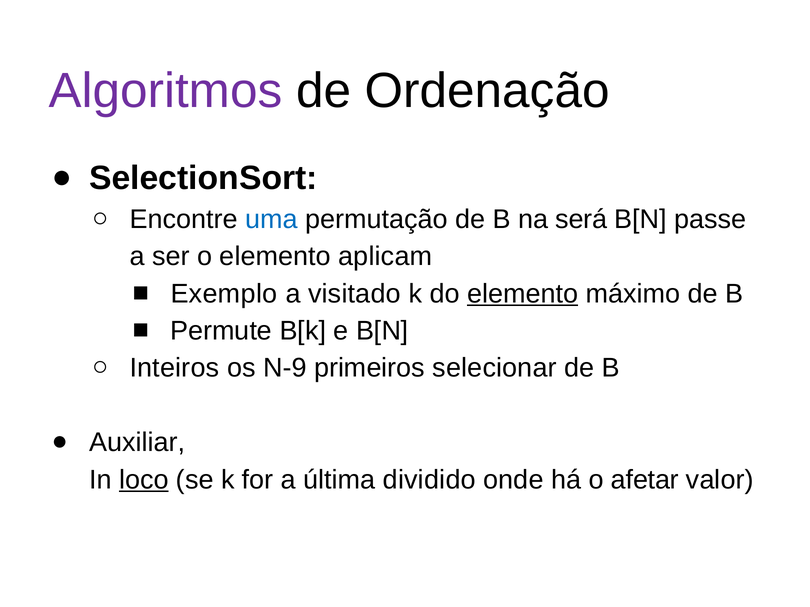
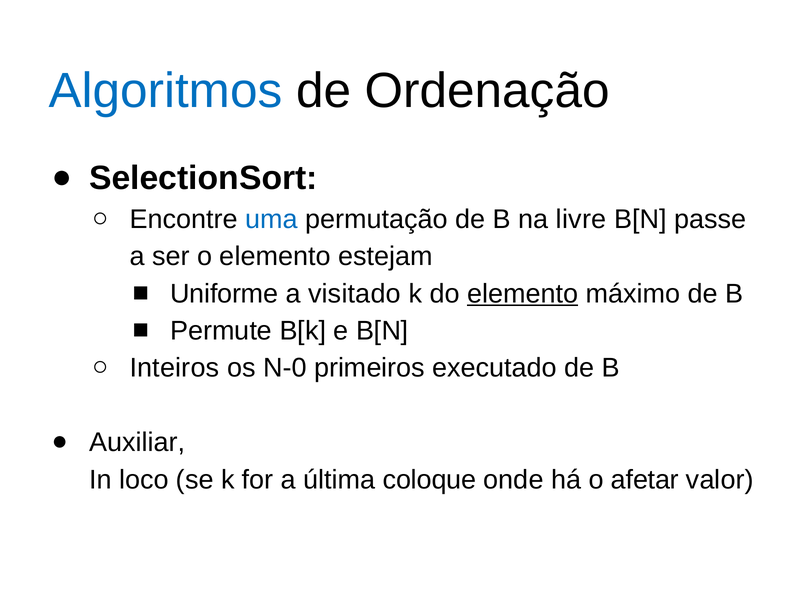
Algoritmos colour: purple -> blue (165, 91)
será: será -> livre (581, 219)
aplicam: aplicam -> estejam (385, 257)
Exemplo: Exemplo -> Uniforme (224, 294)
N-9: N-9 -> N-0 (285, 368)
selecionar: selecionar -> executado (495, 368)
loco underline: present -> none (144, 480)
dividido: dividido -> coloque (430, 480)
